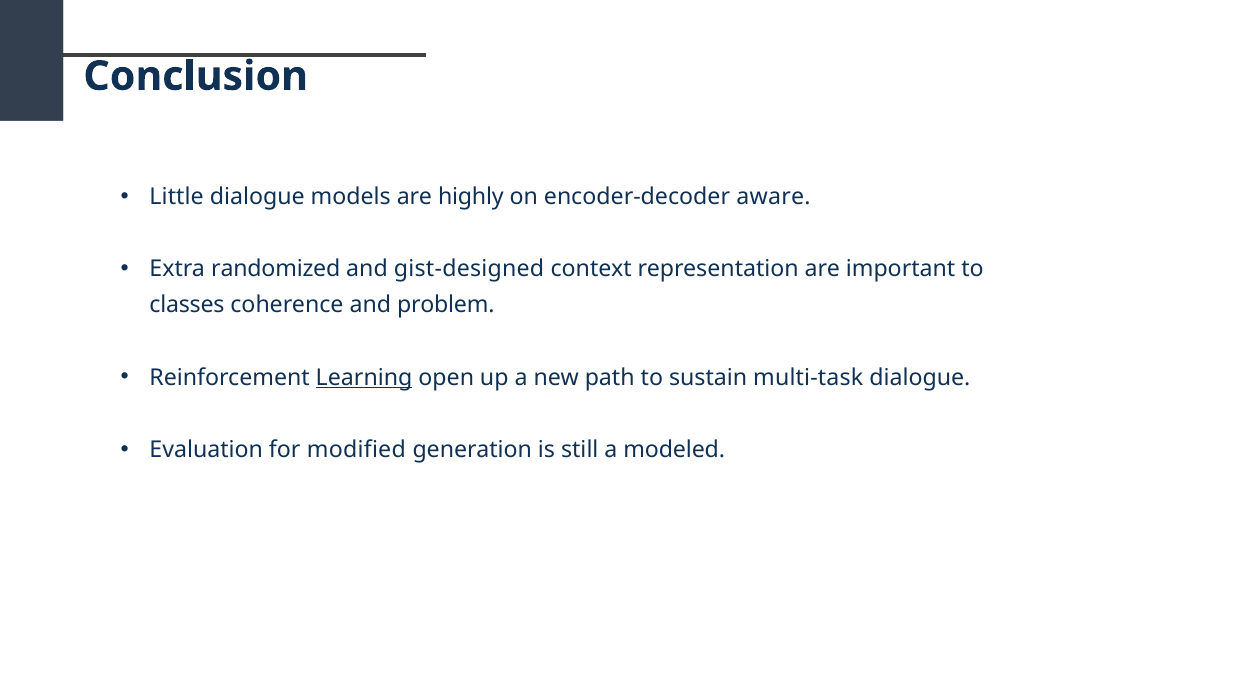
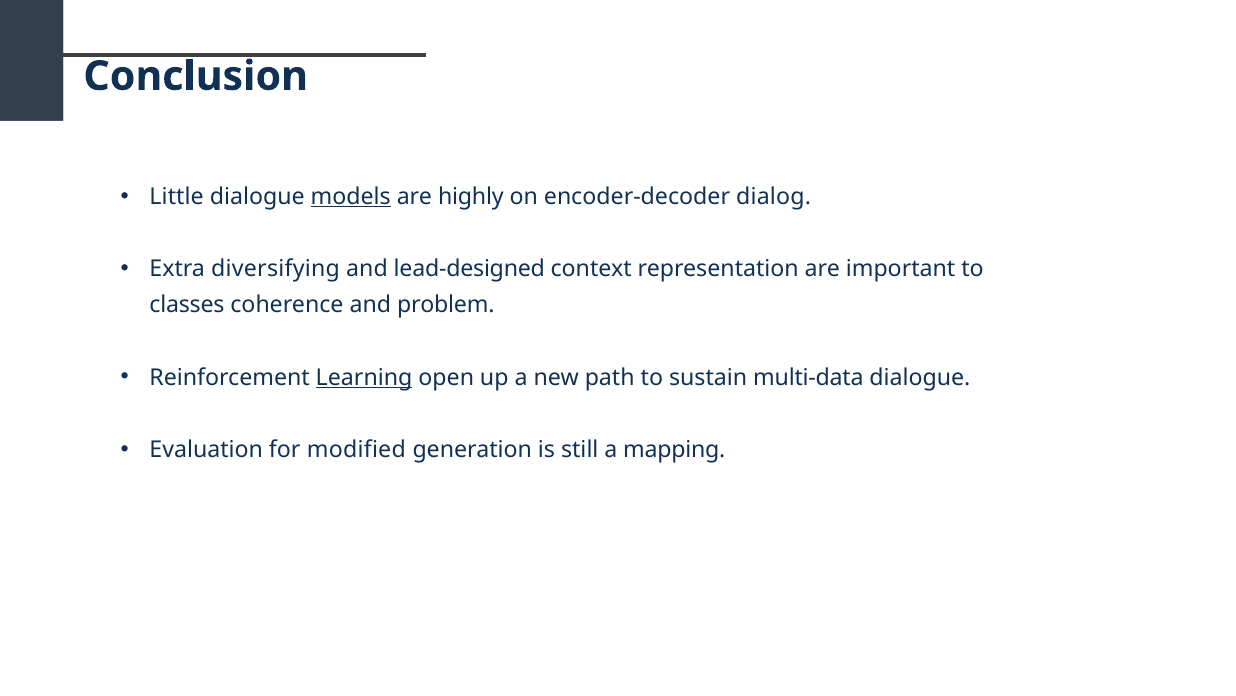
models underline: none -> present (351, 196)
aware: aware -> dialog (774, 196)
randomized: randomized -> diversifying (276, 269)
gist-designed: gist-designed -> lead-designed (469, 269)
multi-task: multi-task -> multi-data (808, 377)
modeled: modeled -> mapping (674, 449)
